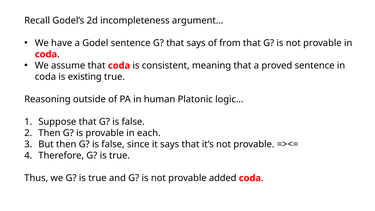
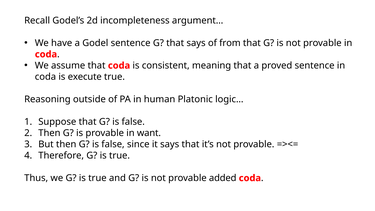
existing: existing -> execute (85, 77)
each: each -> want (149, 133)
